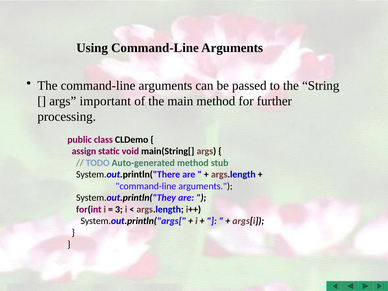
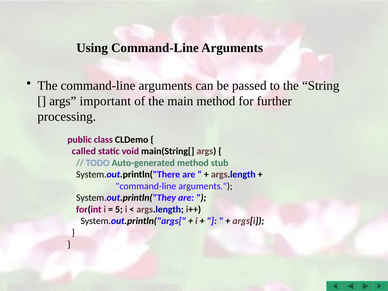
assign: assign -> called (84, 151)
3: 3 -> 5 (119, 209)
